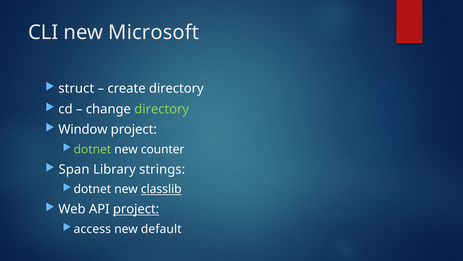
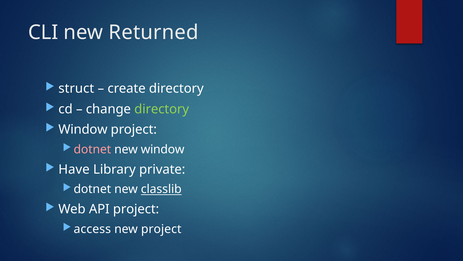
Microsoft: Microsoft -> Returned (154, 33)
dotnet colour: light green -> pink (92, 149)
new counter: counter -> window (163, 149)
Span: Span -> Have (74, 169)
strings: strings -> private (162, 169)
project underline: present -> none (136, 209)
new default: default -> project (161, 229)
